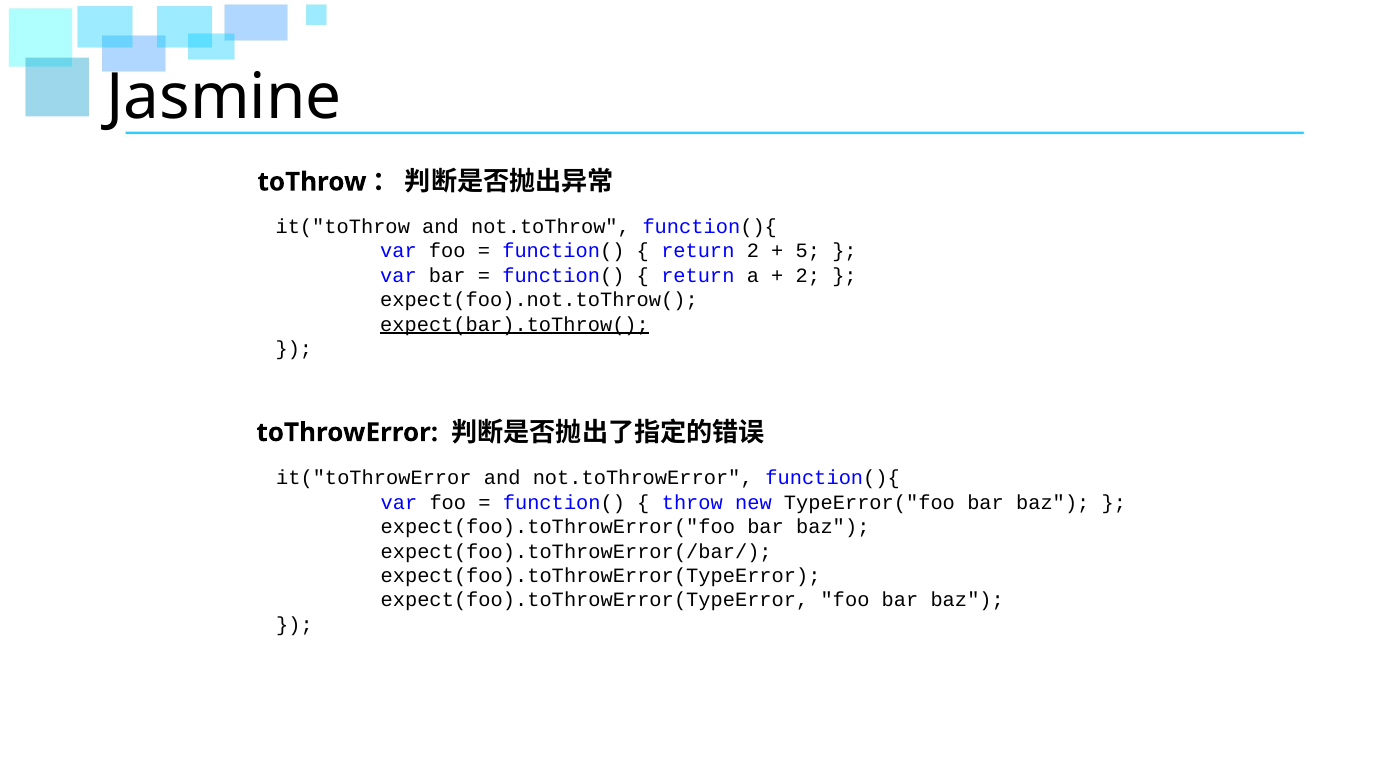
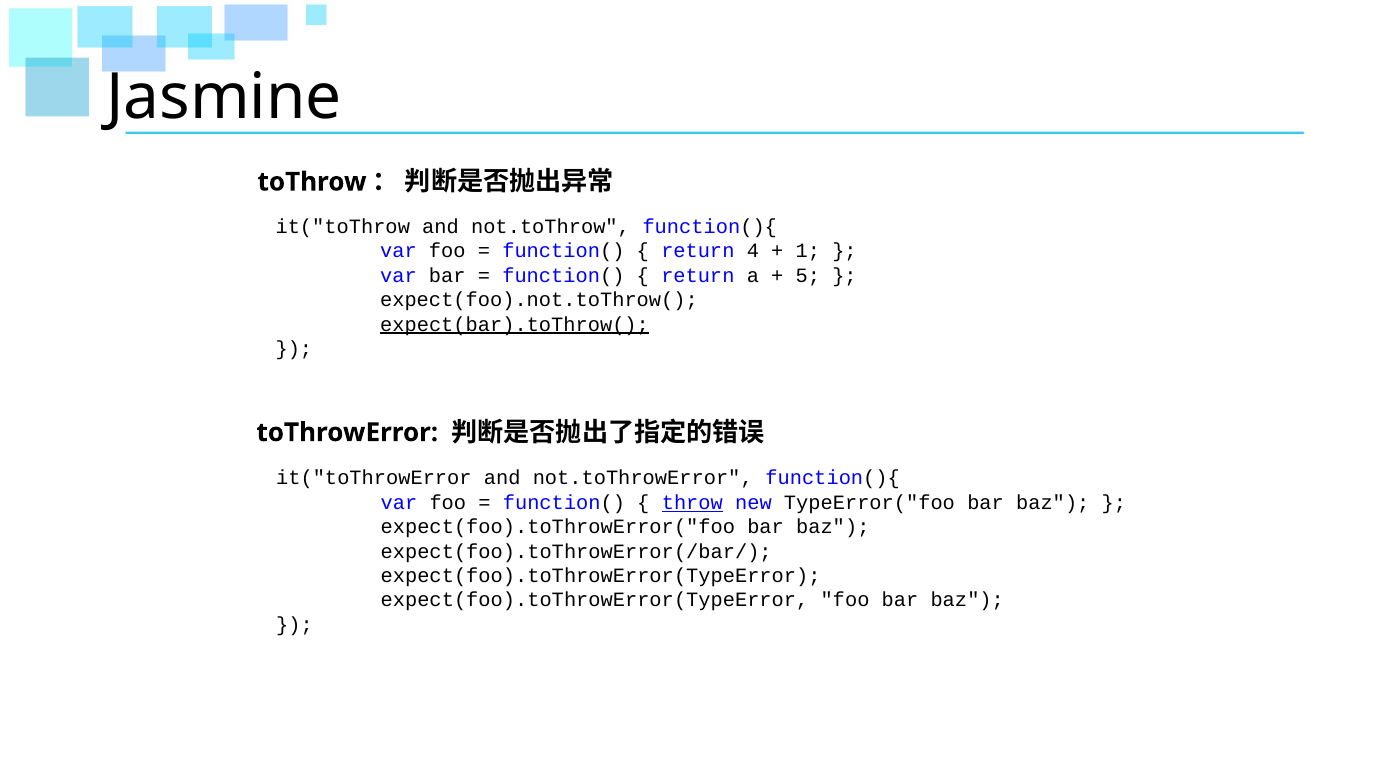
return 2: 2 -> 4 (753, 251)
5: 5 -> 1 (808, 251)
2: 2 -> 5 (808, 276)
throw underline: none -> present (692, 503)
